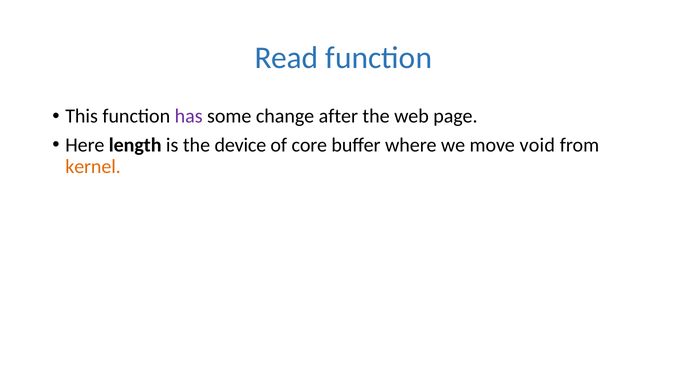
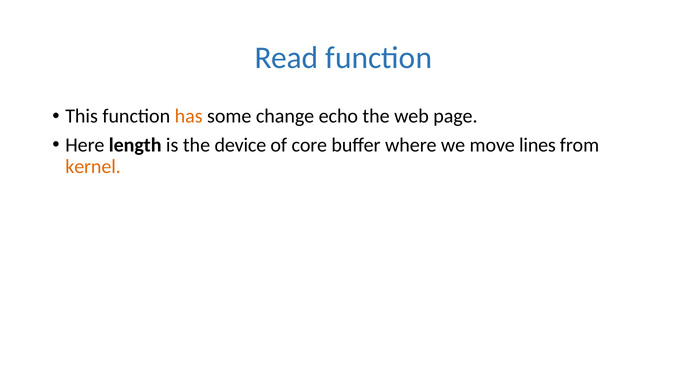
has colour: purple -> orange (189, 116)
after: after -> echo (338, 116)
void: void -> lines (537, 145)
